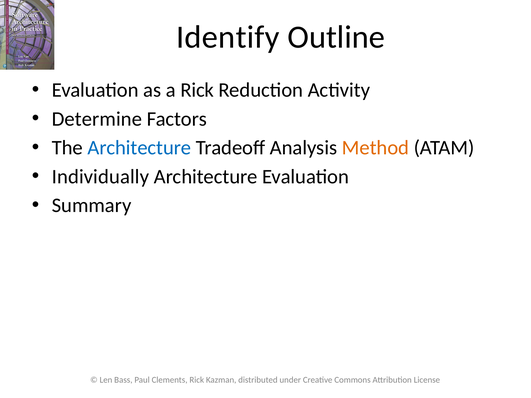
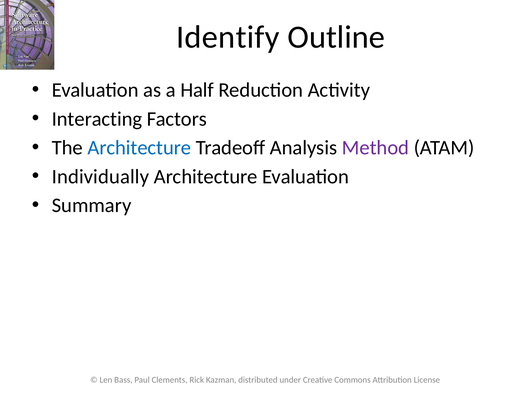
a Rick: Rick -> Half (197, 90)
Determine: Determine -> Interacting (97, 119)
Method colour: orange -> purple (375, 148)
